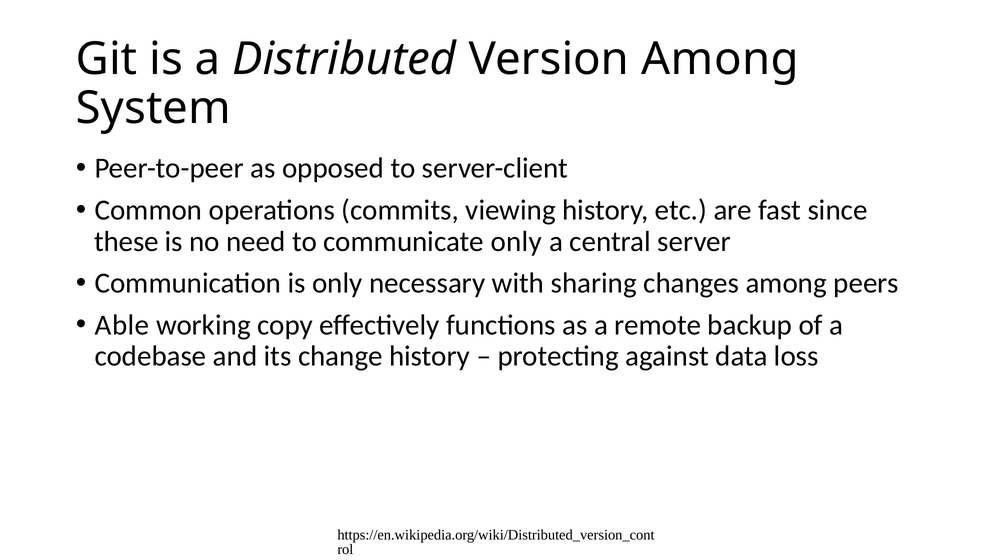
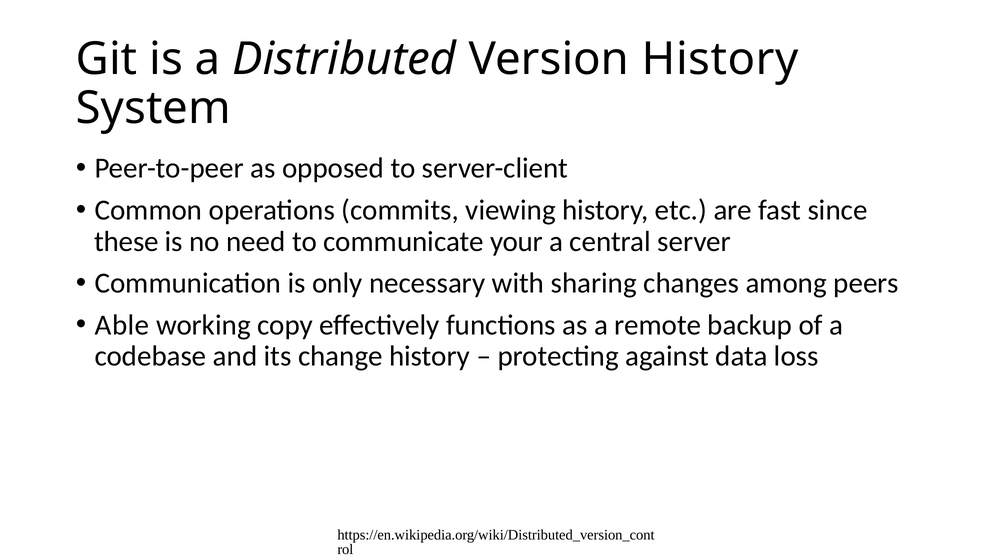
Version Among: Among -> History (720, 59)
communicate only: only -> your (517, 242)
